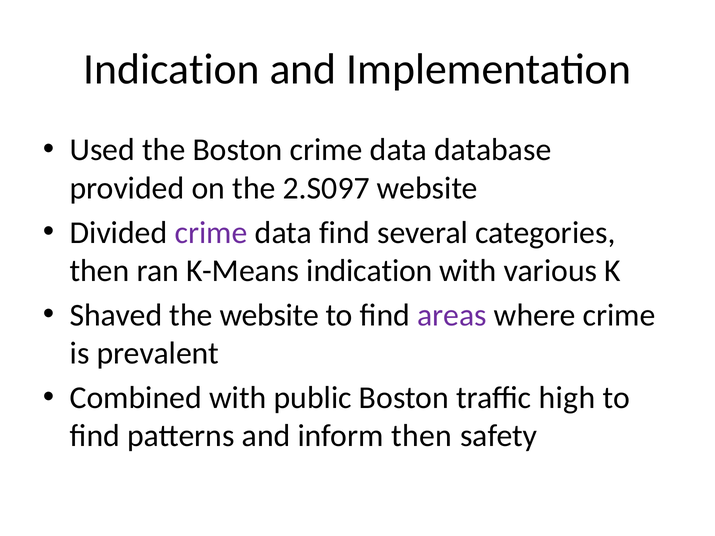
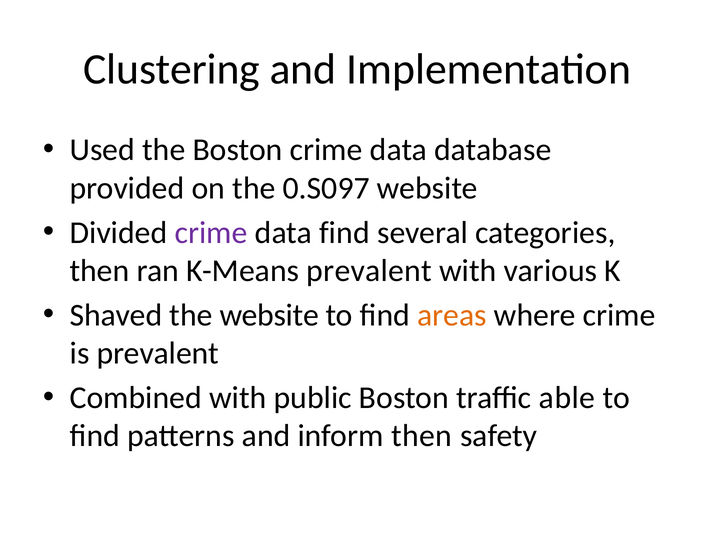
Indication: Indication -> Clustering (172, 69)
2.S097: 2.S097 -> 0.S097 (326, 188)
K-Means indication: indication -> prevalent (369, 271)
areas colour: purple -> orange (452, 315)
high: high -> able (567, 398)
